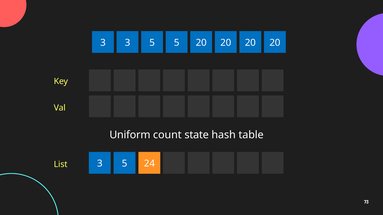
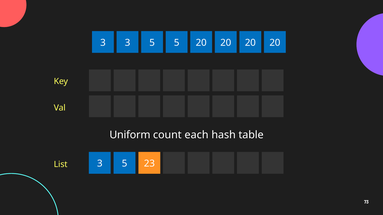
state: state -> each (197, 135)
24: 24 -> 23 (149, 164)
